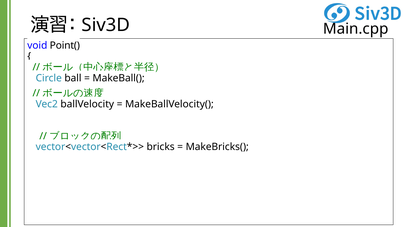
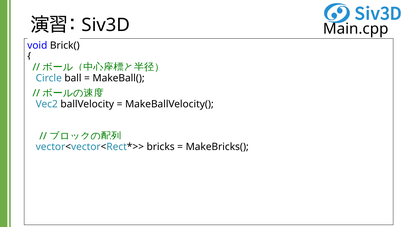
Point(: Point( -> Brick( (65, 45)
